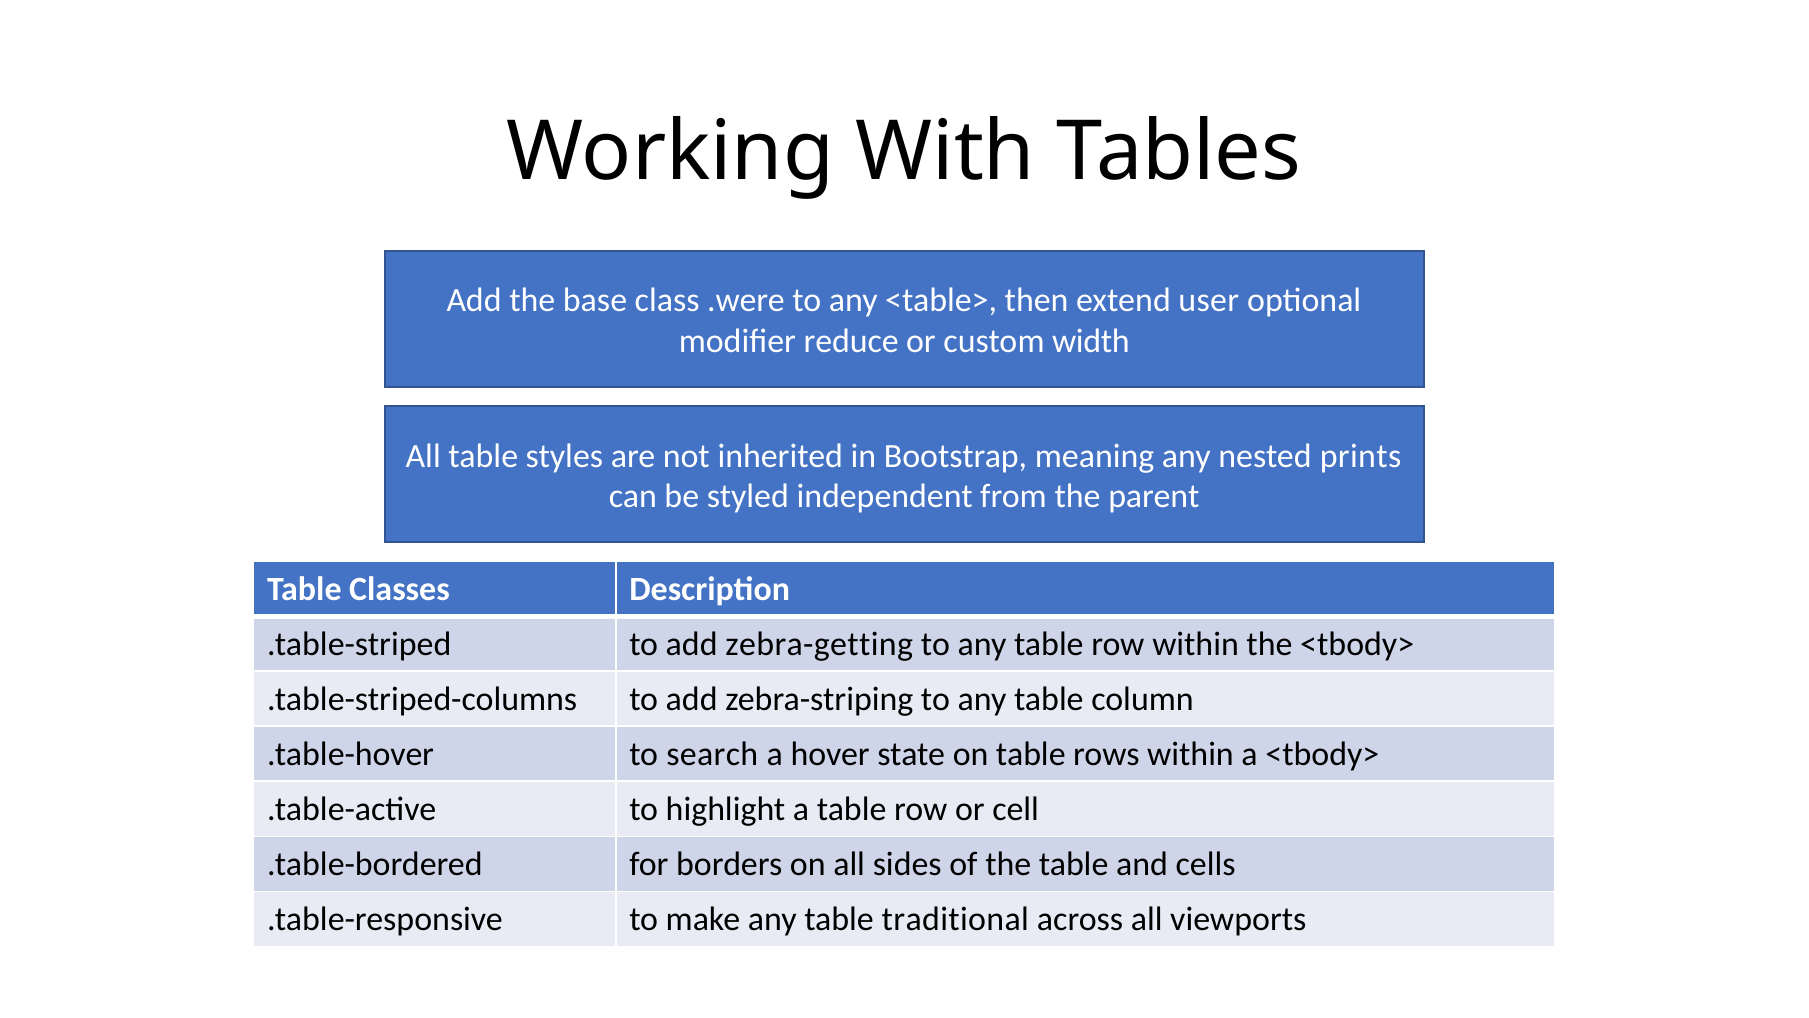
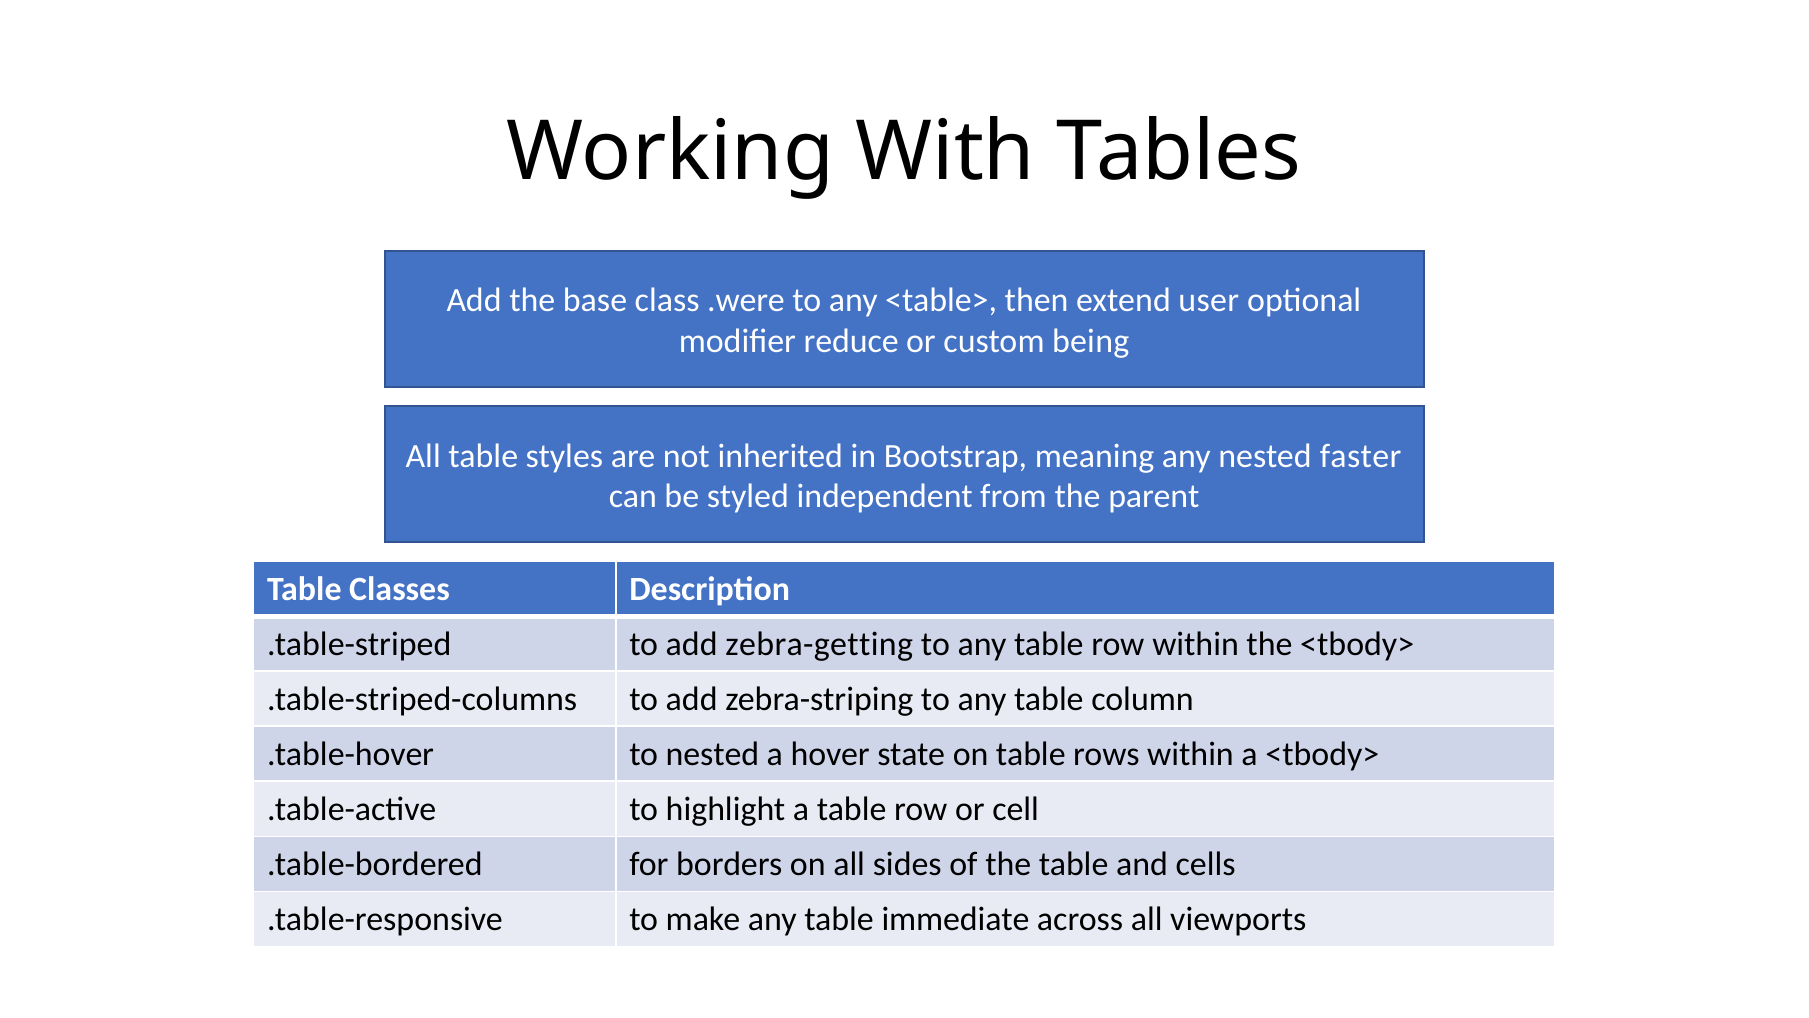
width: width -> being (1091, 341)
prints: prints -> faster (1361, 456)
to search: search -> nested (712, 754)
traditional: traditional -> immediate (956, 919)
